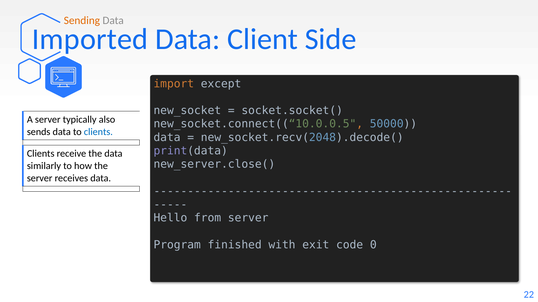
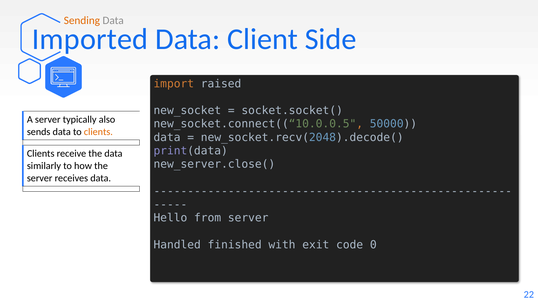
except: except -> raised (221, 84)
clients colour: blue -> orange (98, 132)
Program: Program -> Handled (177, 245)
